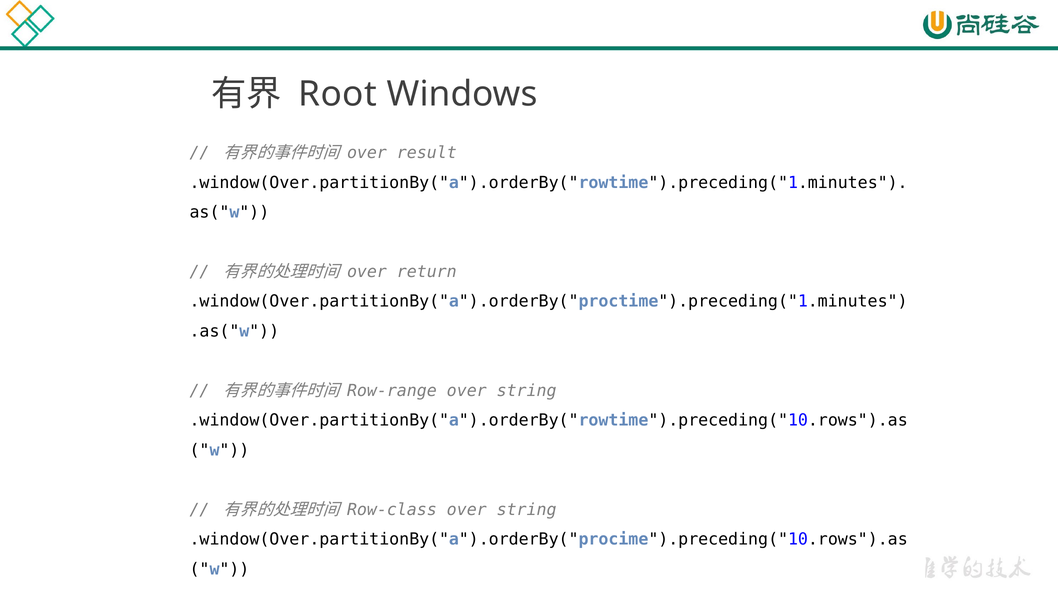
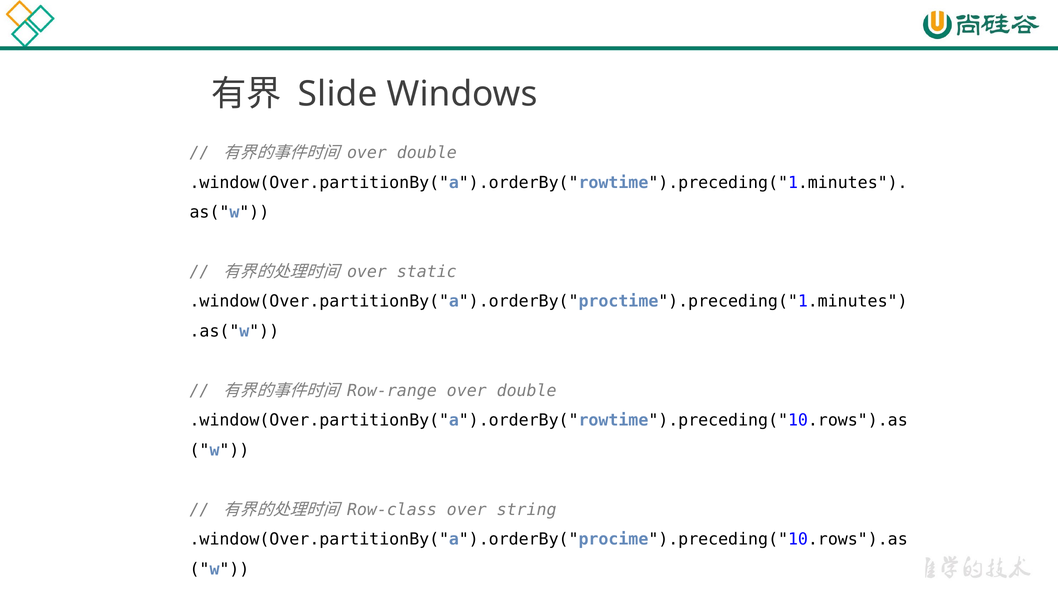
Root: Root -> Slide (338, 94)
result: result -> double (427, 153)
return: return -> static (427, 272)
string: string -> double (527, 391)
